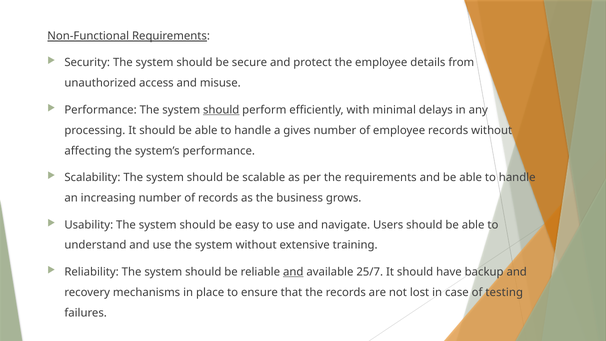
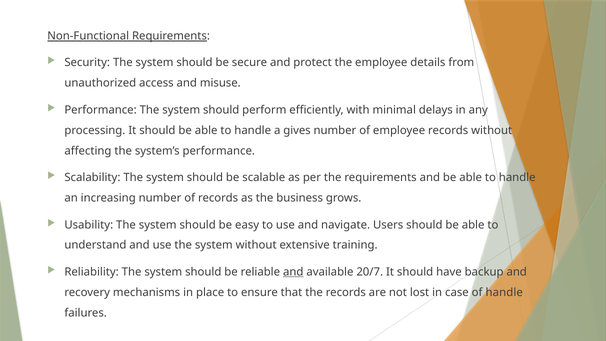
should underline: present -> none (221, 110)
25/7: 25/7 -> 20/7 (370, 272)
of testing: testing -> handle (504, 292)
